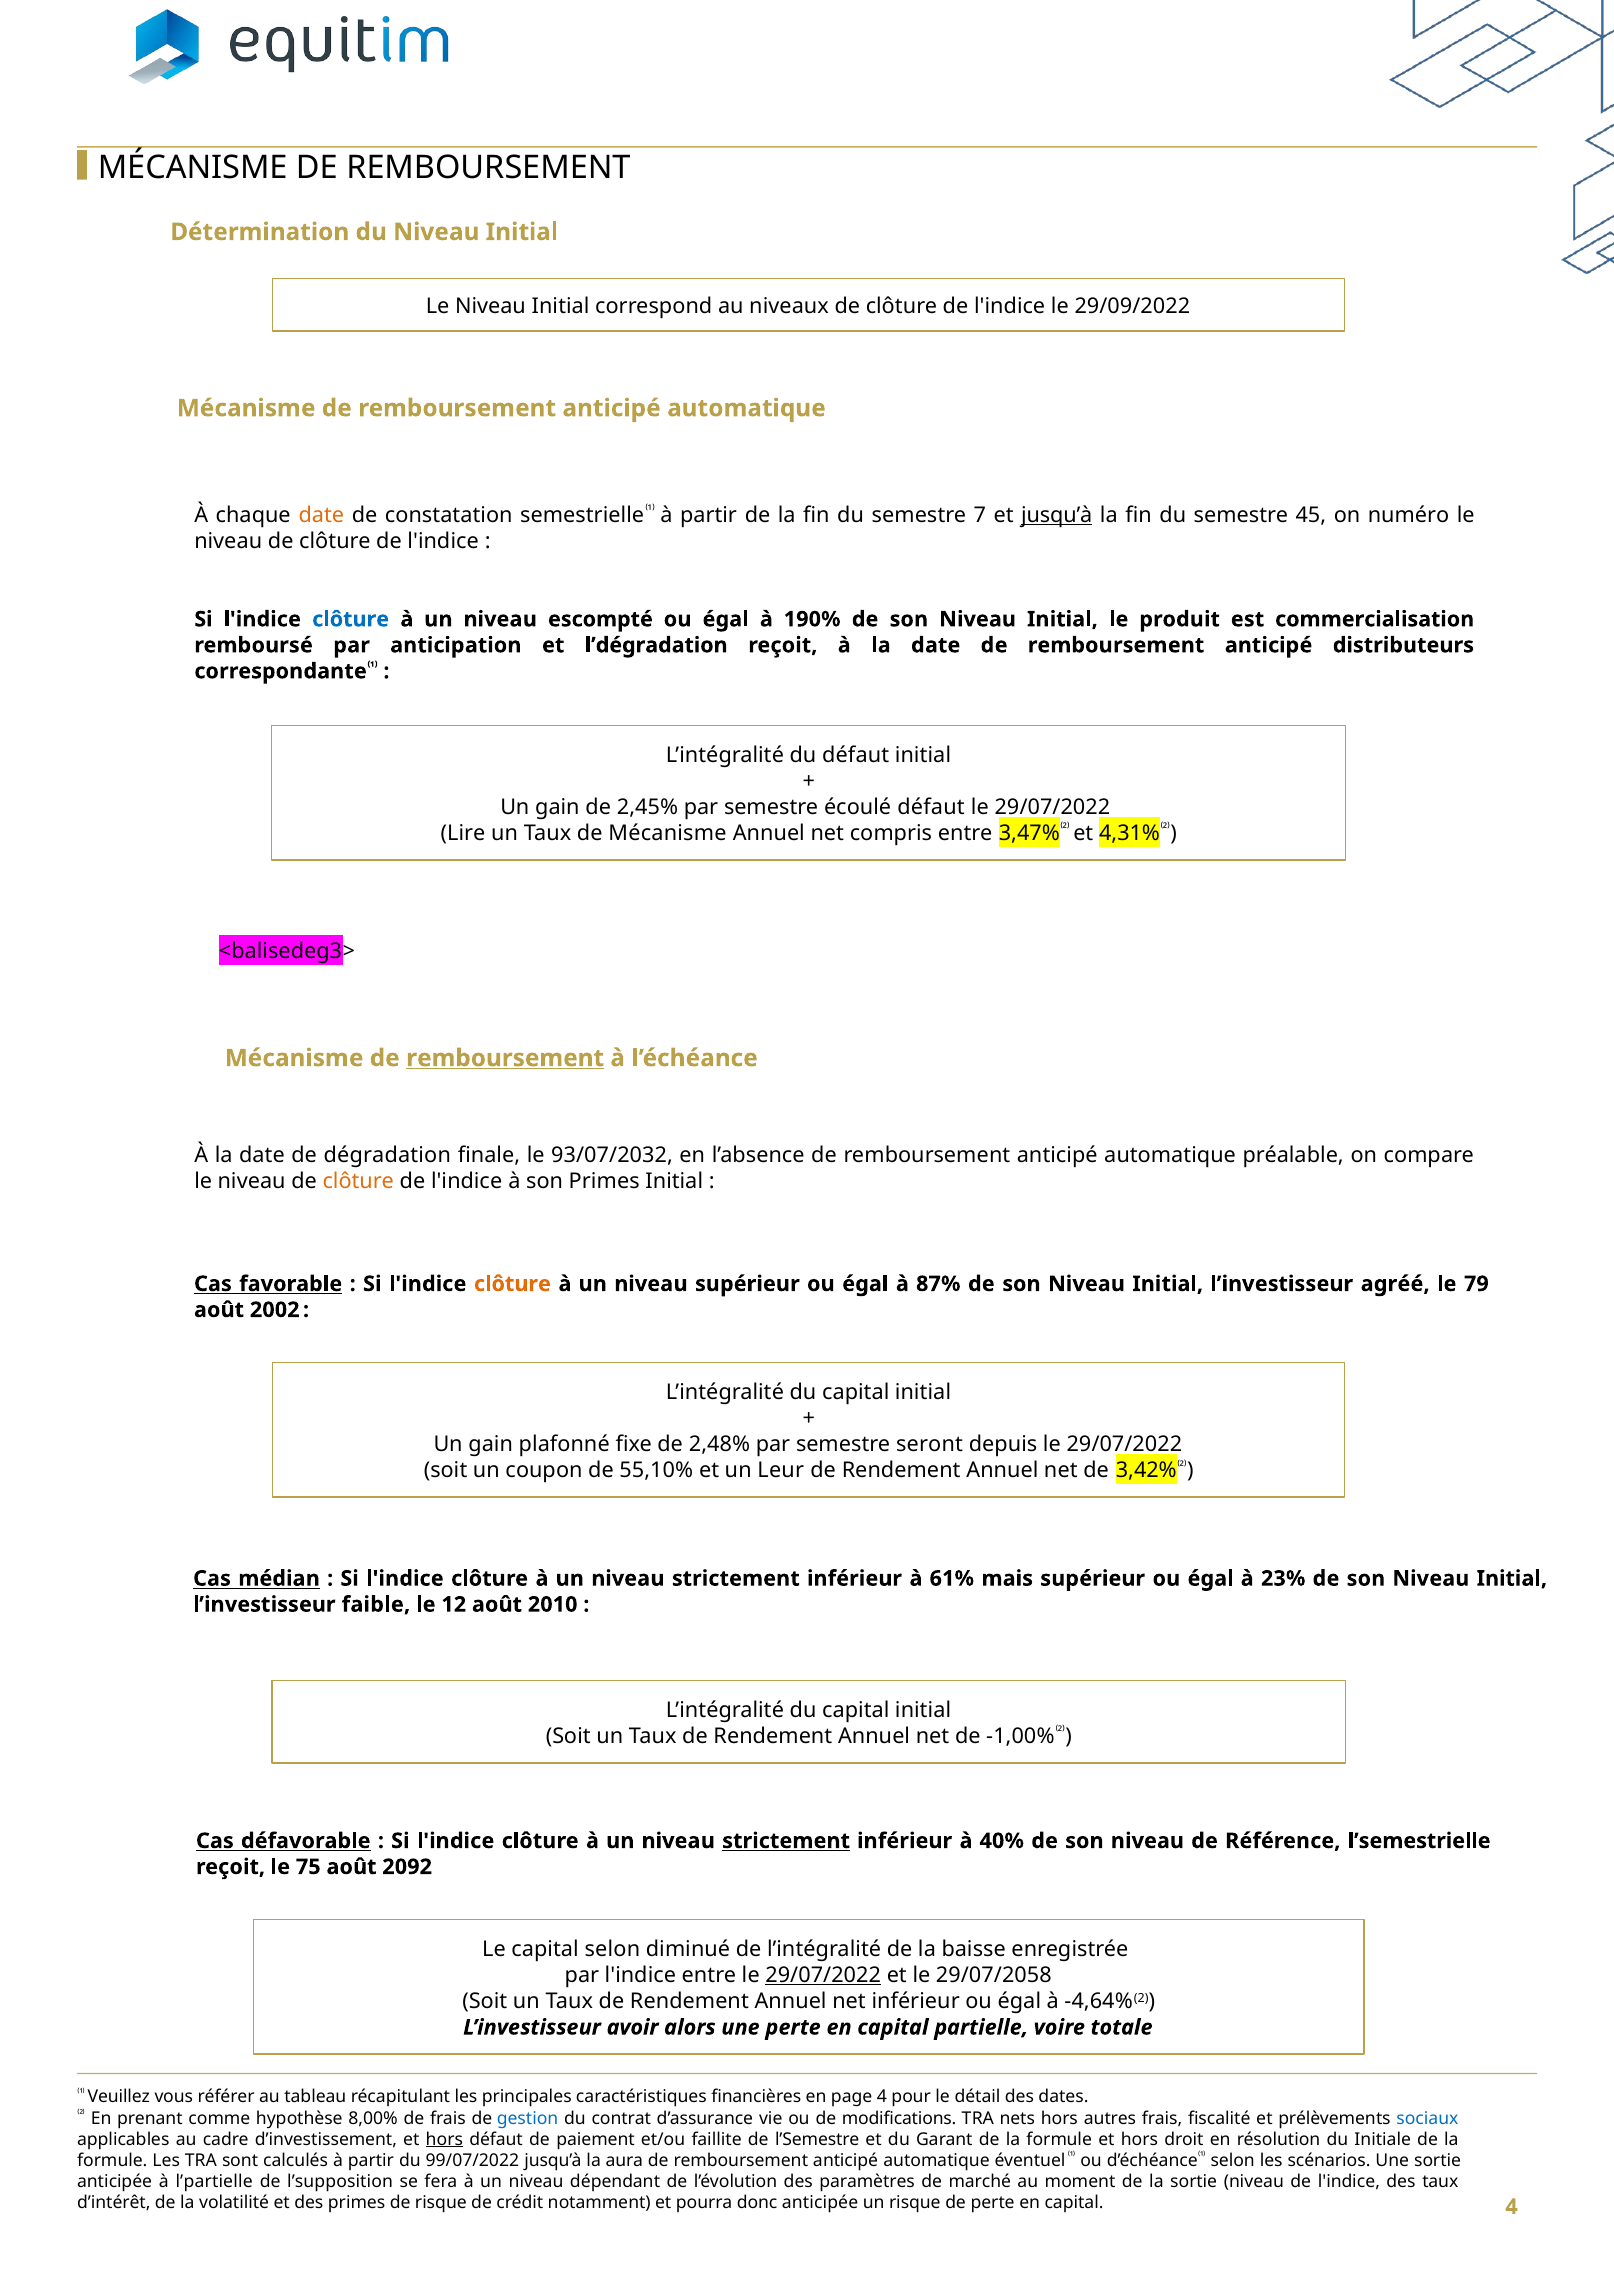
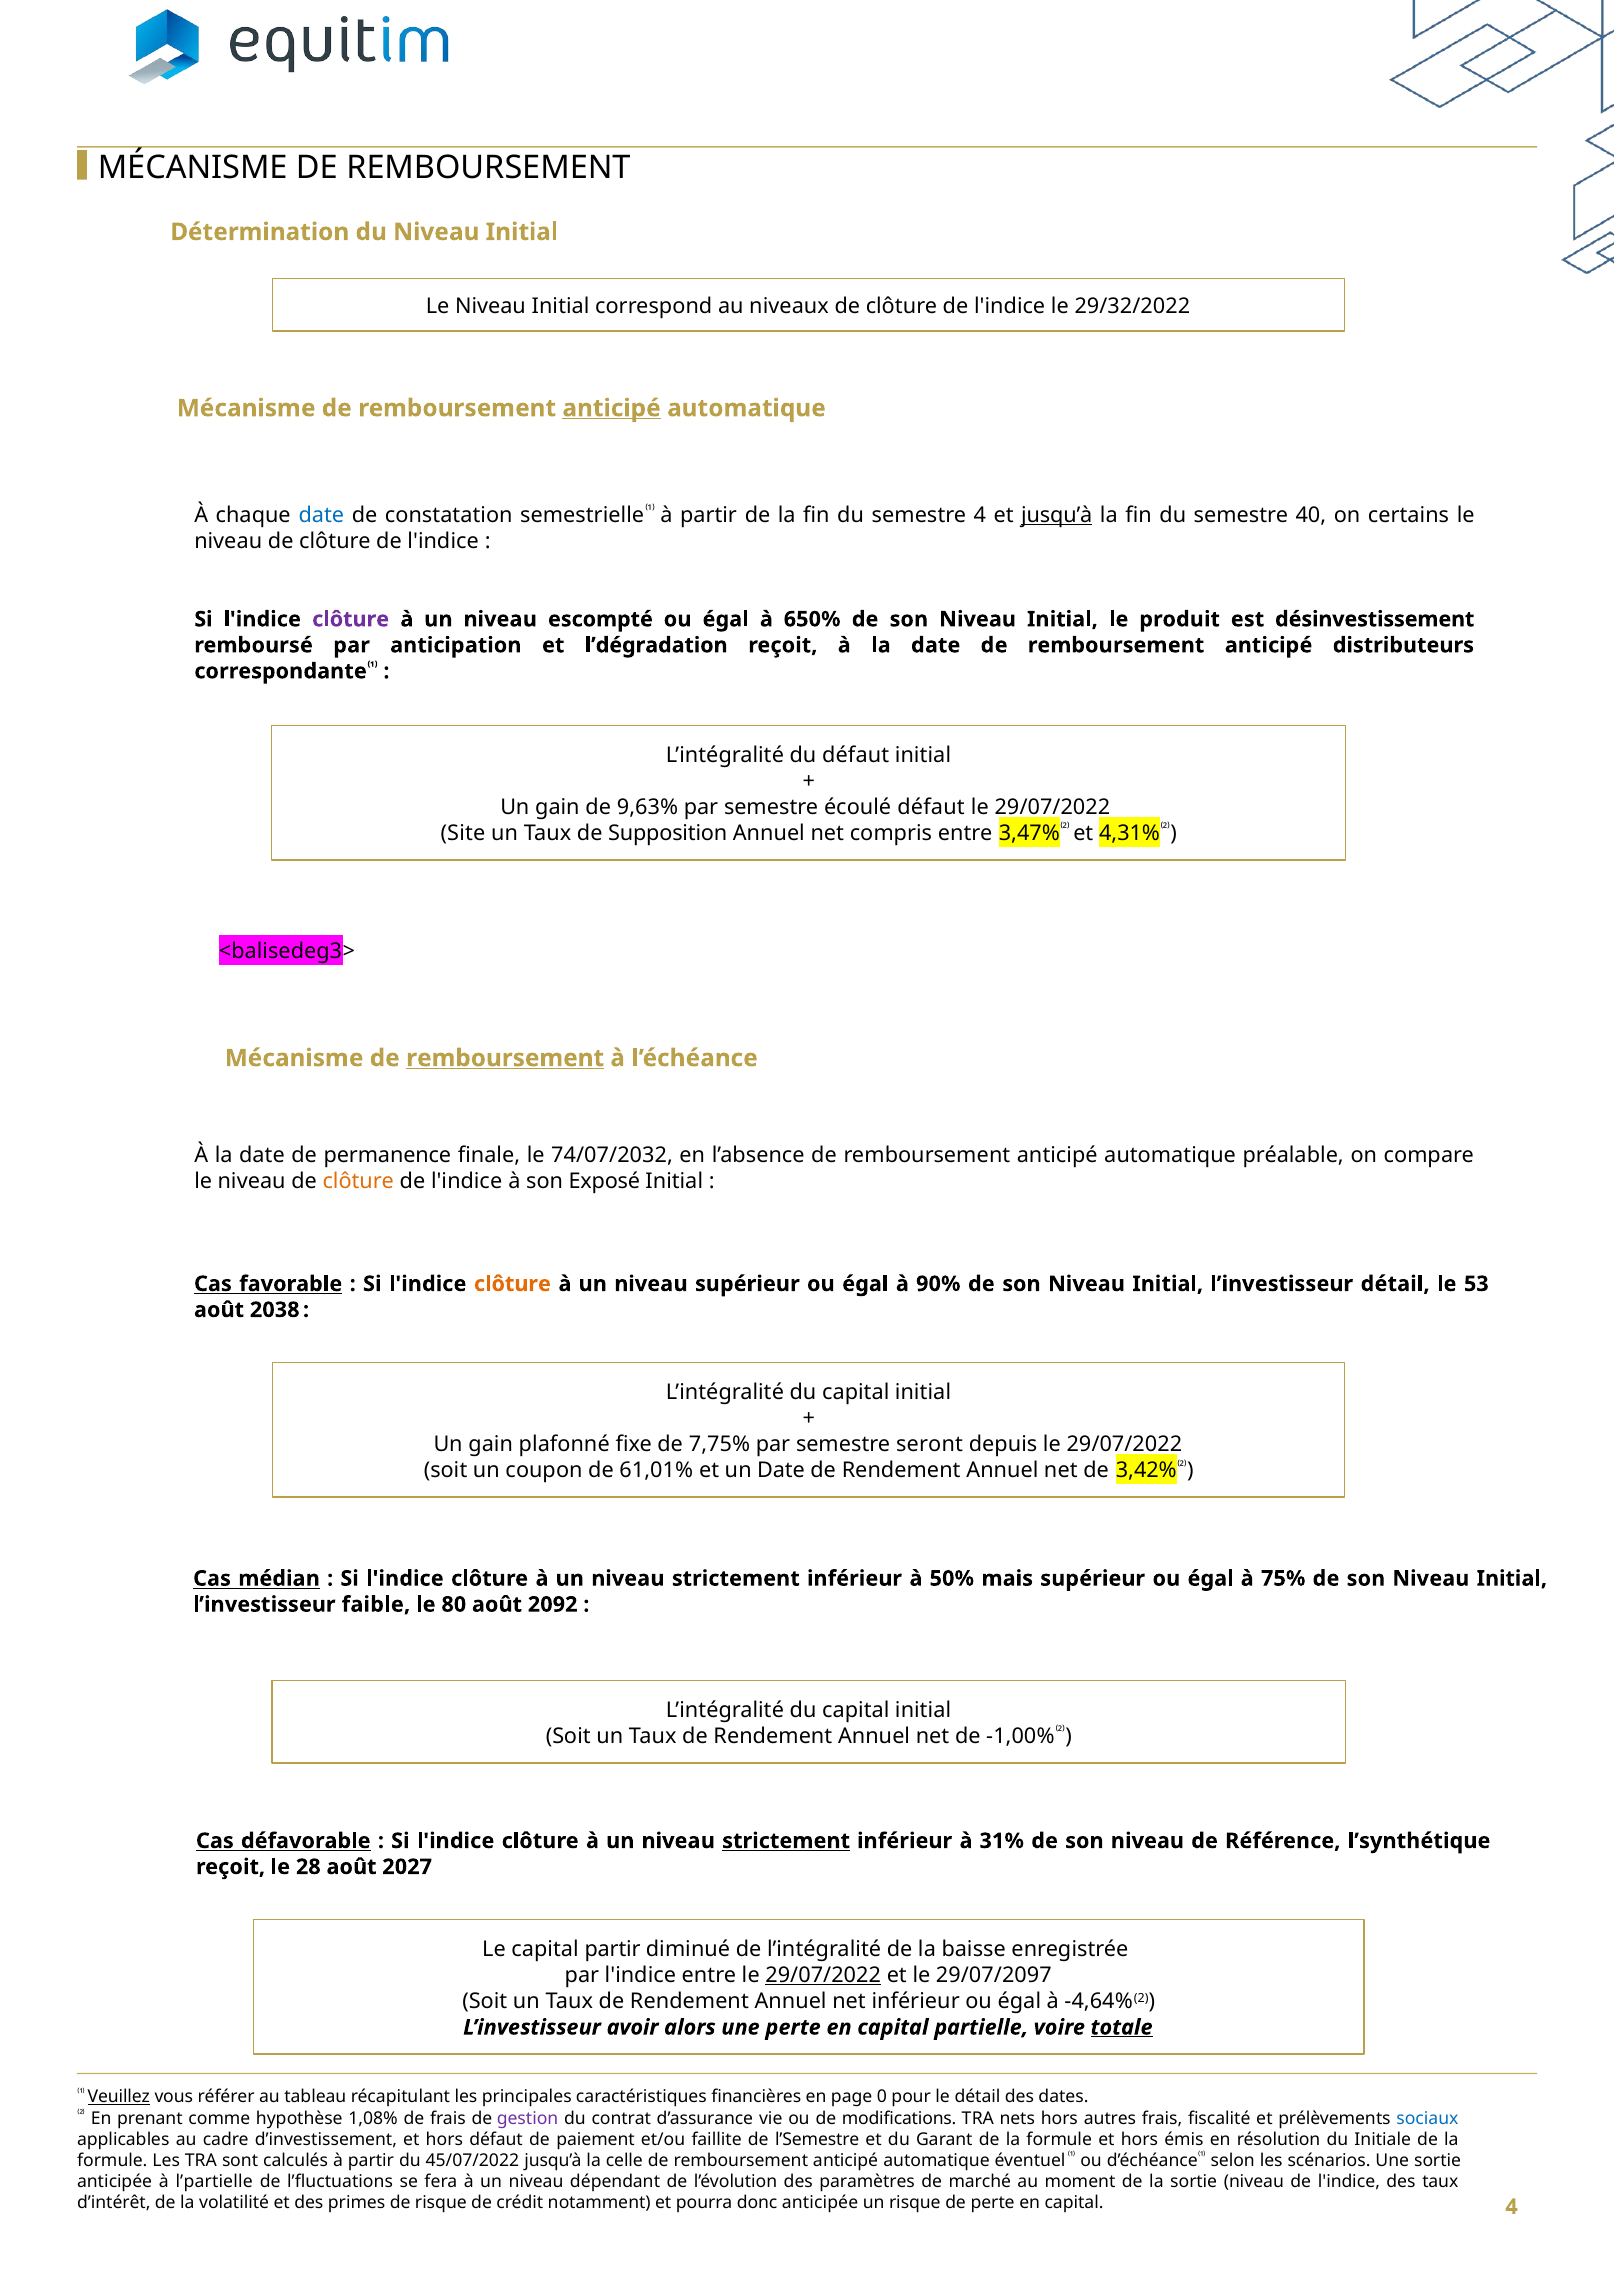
29/09/2022: 29/09/2022 -> 29/32/2022 (1132, 306)
anticipé underline: none -> present (612, 408)
date colour: orange -> blue (321, 515)
semestre 7: 7 -> 4 (980, 515)
45: 45 -> 40 (1311, 515)
numéro: numéro -> certains (1408, 515)
clôture colour: blue -> purple (351, 619)
190%: 190% -> 650% (812, 619)
commercialisation: commercialisation -> désinvestissement (1375, 619)
2,45%: 2,45% -> 9,63% (647, 807)
Lire: Lire -> Site (463, 833)
de Mécanisme: Mécanisme -> Supposition (668, 833)
dégradation: dégradation -> permanence (387, 1156)
93/07/2032: 93/07/2032 -> 74/07/2032 (612, 1156)
son Primes: Primes -> Exposé (604, 1182)
87%: 87% -> 90% (938, 1284)
l’investisseur agréé: agréé -> détail (1395, 1284)
79: 79 -> 53 (1476, 1284)
2002: 2002 -> 2038 (275, 1310)
2,48%: 2,48% -> 7,75% (719, 1444)
55,10%: 55,10% -> 61,01% (656, 1470)
un Leur: Leur -> Date (781, 1470)
61%: 61% -> 50% (952, 1578)
23%: 23% -> 75% (1283, 1578)
12: 12 -> 80 (454, 1604)
2010: 2010 -> 2092 (553, 1604)
40%: 40% -> 31% (1002, 1841)
l’semestrielle: l’semestrielle -> l’synthétique (1419, 1841)
75: 75 -> 28 (308, 1867)
2092: 2092 -> 2027 (407, 1867)
capital selon: selon -> partir (613, 1949)
29/07/2058: 29/07/2058 -> 29/07/2097 (994, 1975)
totale underline: none -> present (1122, 2027)
Veuillez underline: none -> present (119, 2097)
page 4: 4 -> 0 (882, 2097)
8,00%: 8,00% -> 1,08% (373, 2118)
gestion colour: blue -> purple (528, 2118)
hors underline: present -> none (444, 2139)
droit: droit -> émis (1184, 2139)
99/07/2022: 99/07/2022 -> 45/07/2022 (472, 2160)
aura: aura -> celle (624, 2160)
l’supposition: l’supposition -> l’fluctuations (340, 2181)
